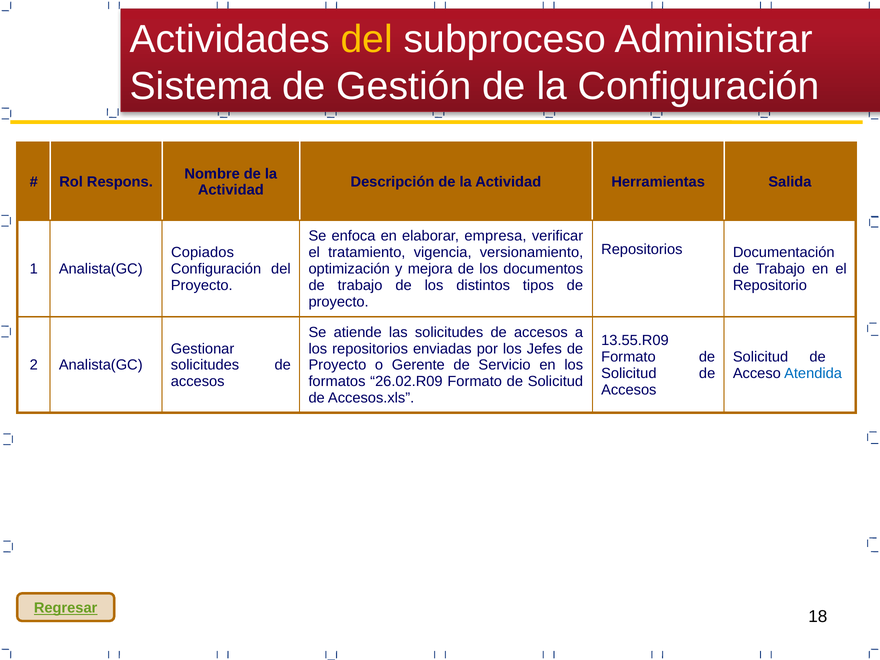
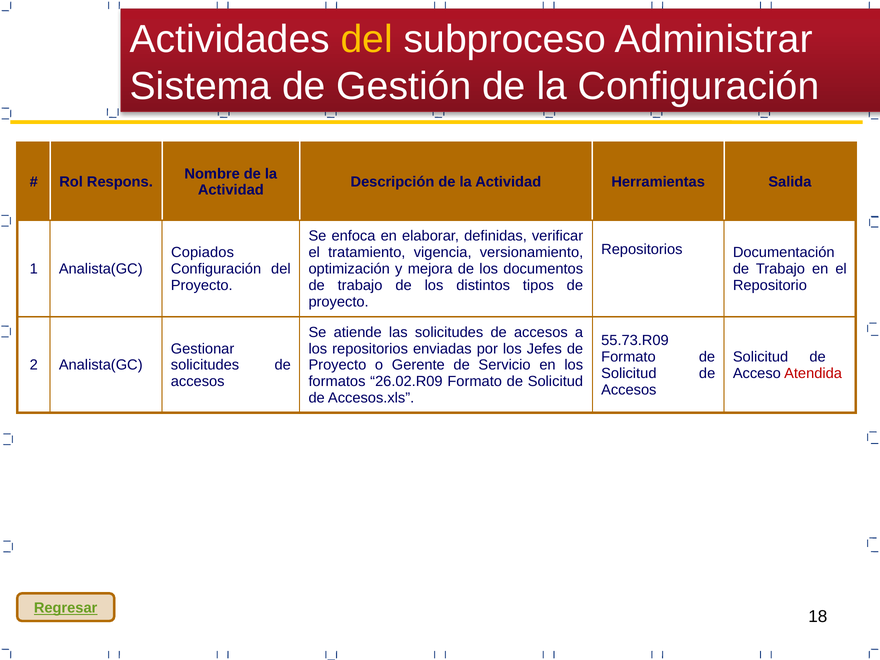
empresa: empresa -> definidas (496, 236)
13.55.R09: 13.55.R09 -> 55.73.R09 (635, 340)
Atendida colour: blue -> red (813, 373)
